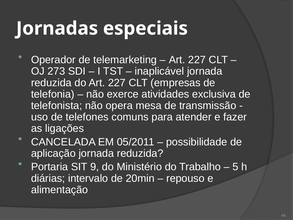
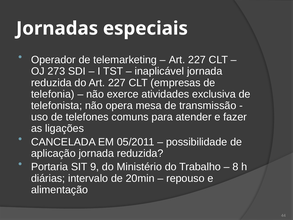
5: 5 -> 8 (235, 167)
